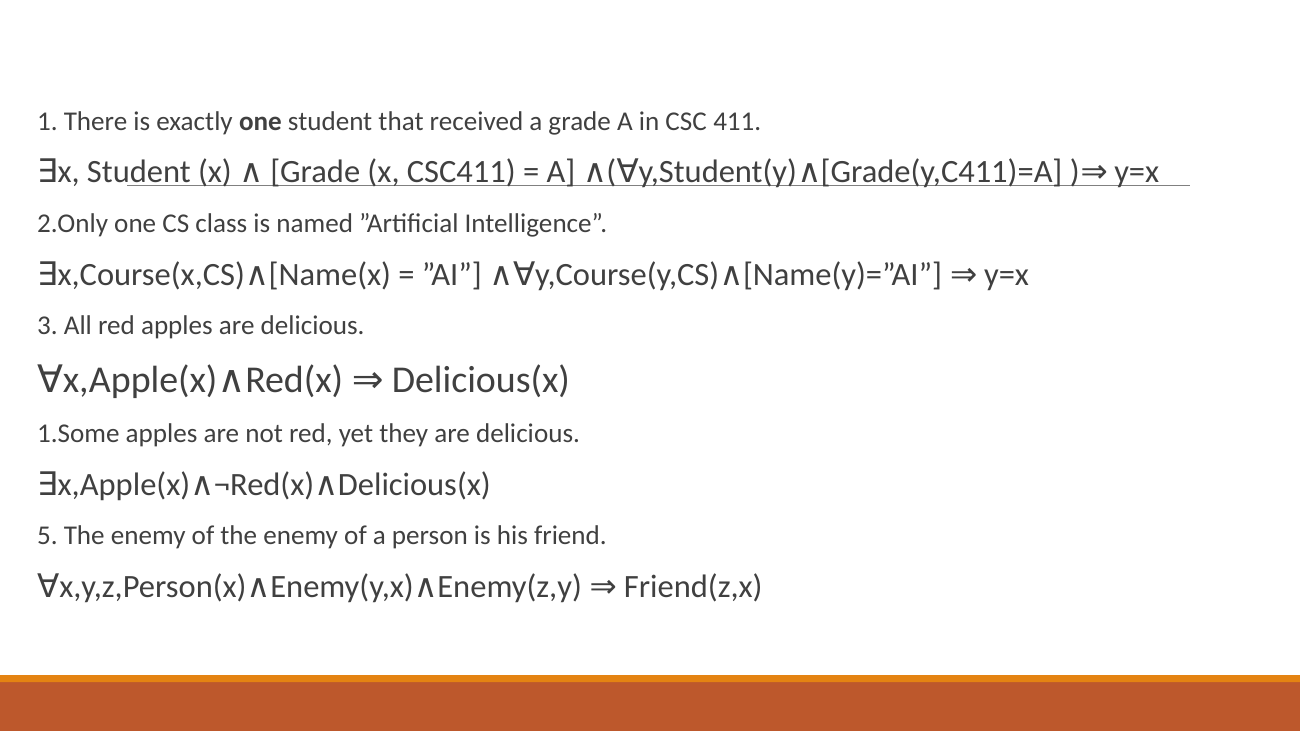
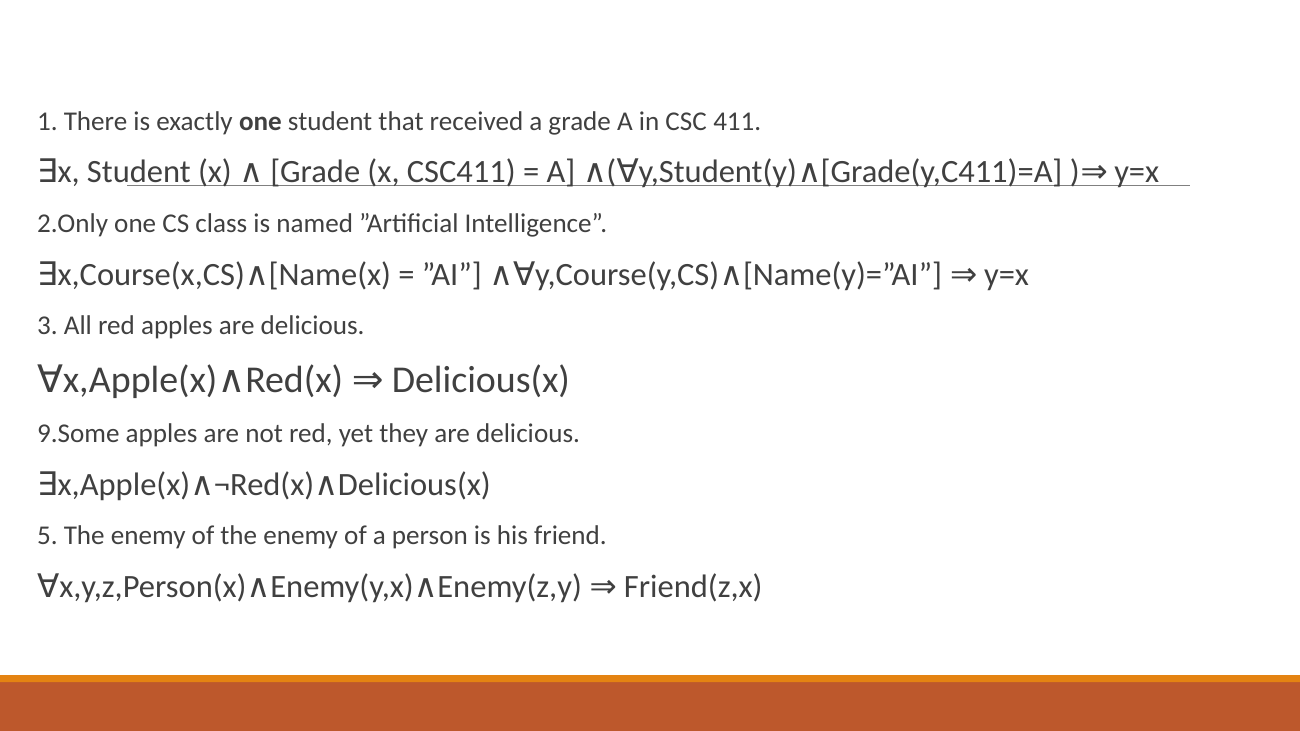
1.Some: 1.Some -> 9.Some (78, 434)
